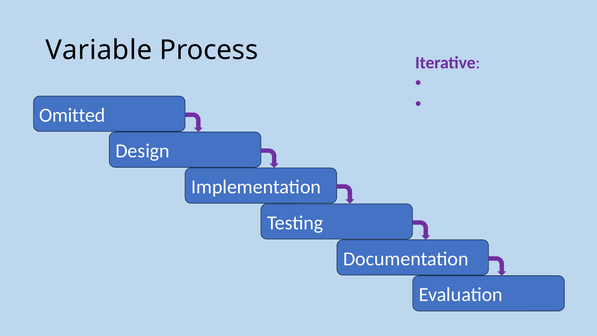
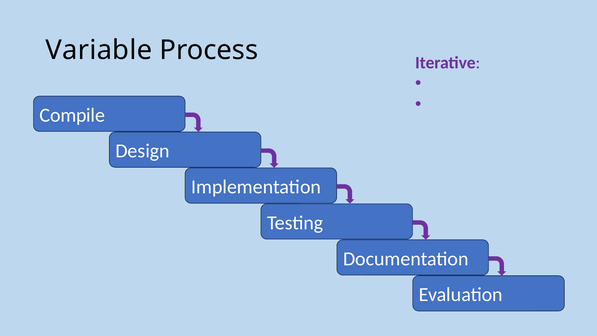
Omitted: Omitted -> Compile (72, 115)
